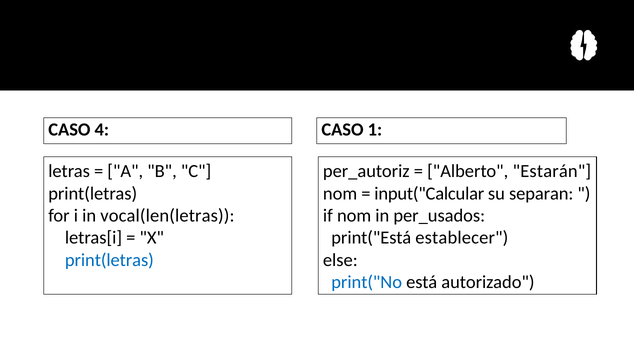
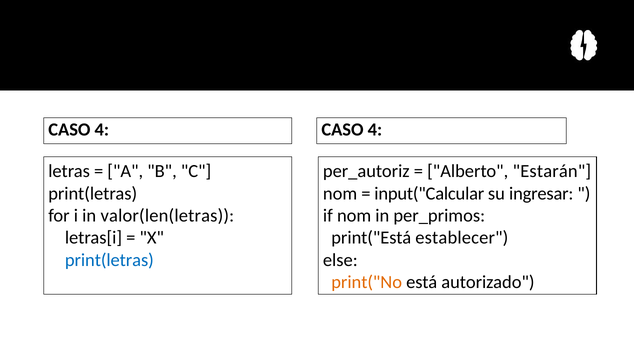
1: 1 -> 4 (375, 130)
separan: separan -> ingresar (541, 194)
vocal(len(letras: vocal(len(letras -> valor(len(letras (167, 216)
per_usados: per_usados -> per_primos (439, 216)
print("No colour: blue -> orange (367, 283)
